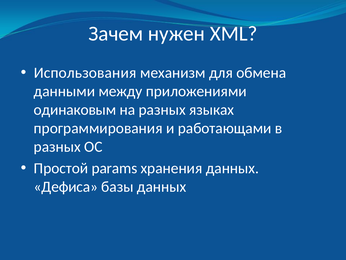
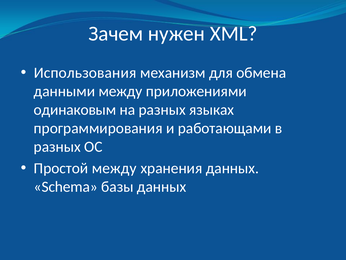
Простой params: params -> между (114, 168)
Дефиса: Дефиса -> Schema (66, 186)
